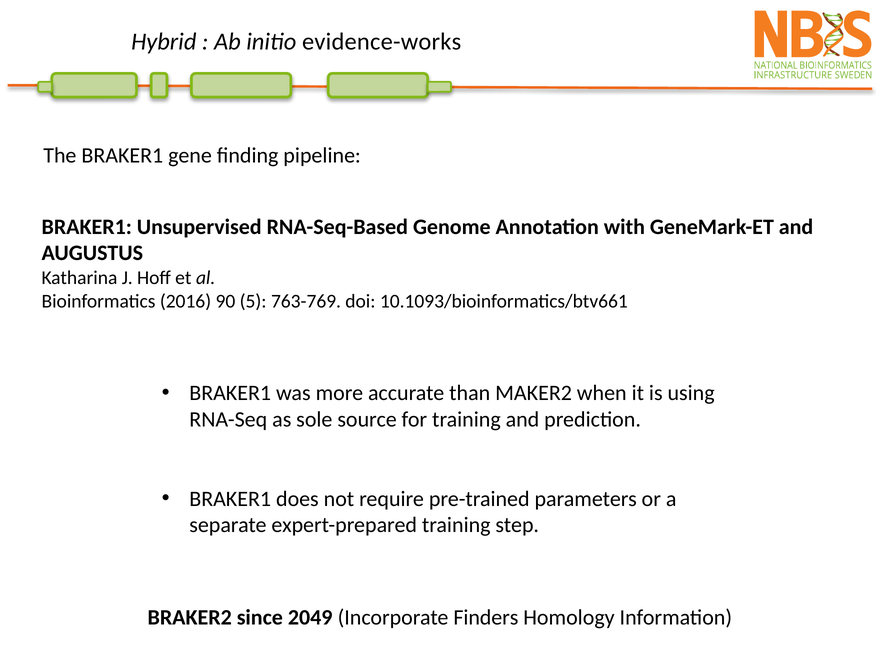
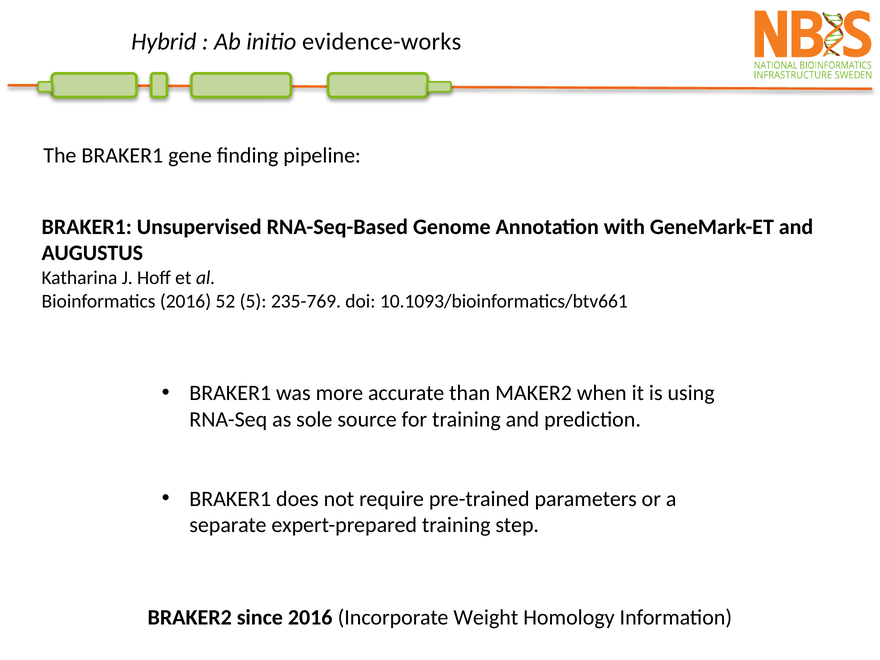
90: 90 -> 52 (225, 301)
763-769: 763-769 -> 235-769 (306, 301)
since 2049: 2049 -> 2016 (310, 617)
Finders: Finders -> Weight (486, 617)
